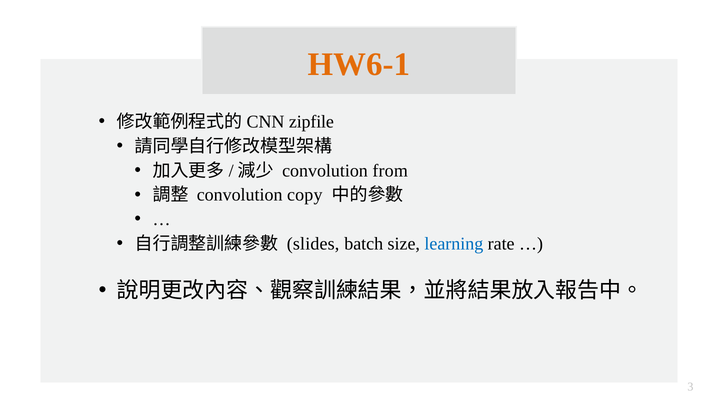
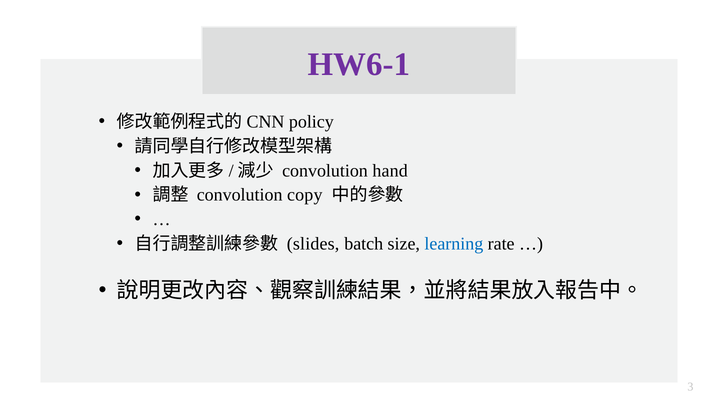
HW6-1 colour: orange -> purple (359, 64)
zipfile: zipfile -> policy (311, 122)
from: from -> hand (390, 171)
